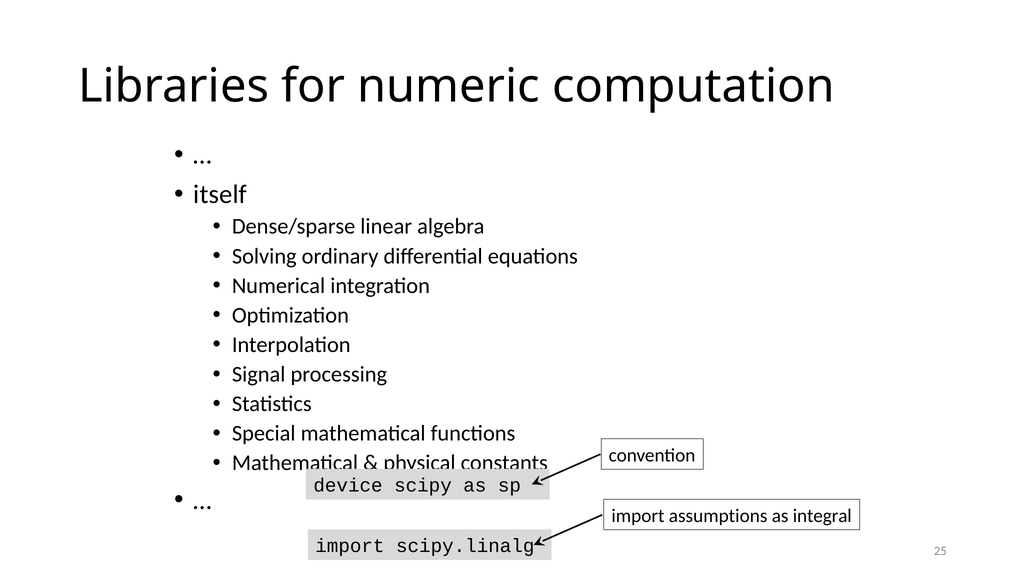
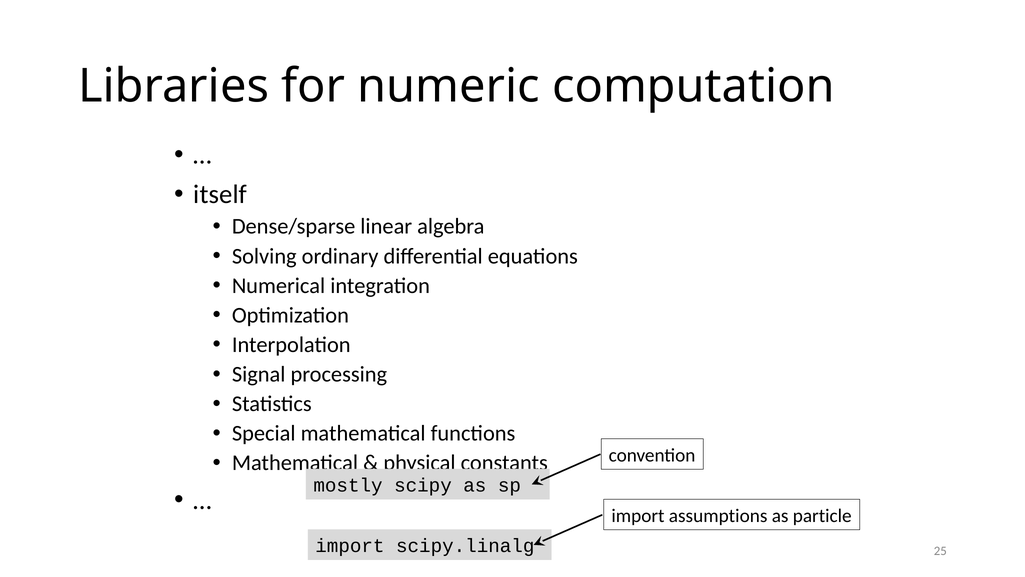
device: device -> mostly (348, 485)
integral: integral -> particle (822, 515)
